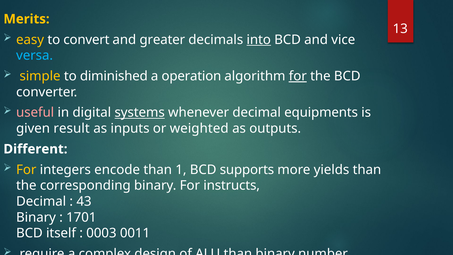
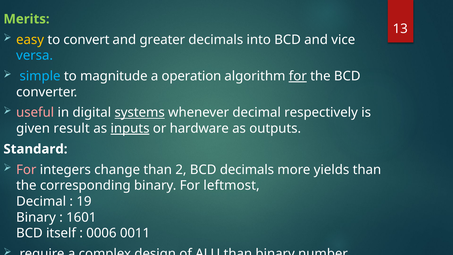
Merits colour: yellow -> light green (26, 19)
into underline: present -> none (259, 40)
simple colour: yellow -> light blue (40, 76)
diminished: diminished -> magnitude (114, 76)
equipments: equipments -> respectively (321, 113)
inputs underline: none -> present (130, 128)
weighted: weighted -> hardware (199, 128)
Different: Different -> Standard (35, 149)
For colour: yellow -> pink (26, 170)
encode: encode -> change (117, 170)
1: 1 -> 2 (181, 170)
BCD supports: supports -> decimals (247, 170)
instructs: instructs -> leftmost (232, 185)
43: 43 -> 19 (84, 201)
1701: 1701 -> 1601 (81, 217)
0003: 0003 -> 0006 (101, 233)
